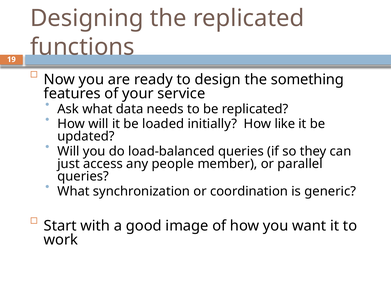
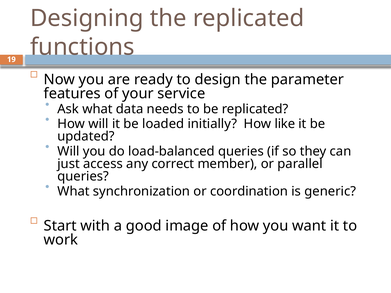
something: something -> parameter (307, 80)
people: people -> correct (173, 164)
